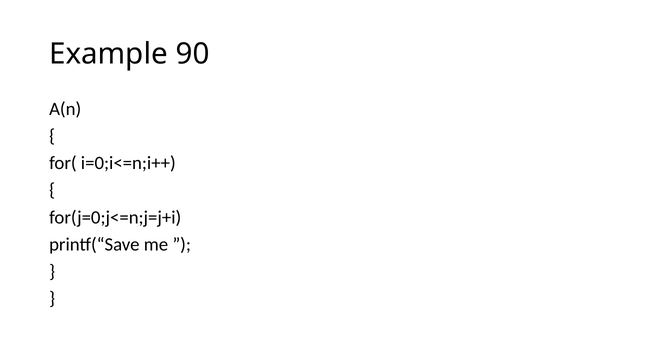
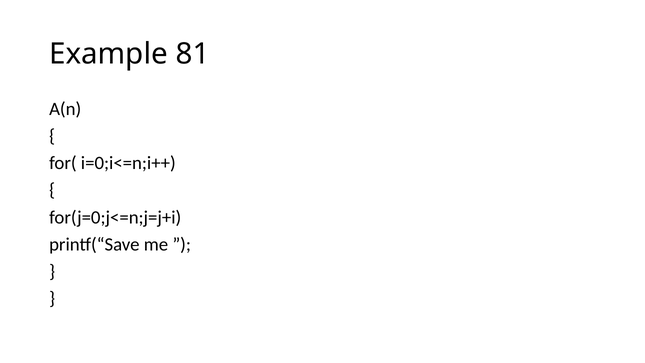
90: 90 -> 81 (193, 54)
